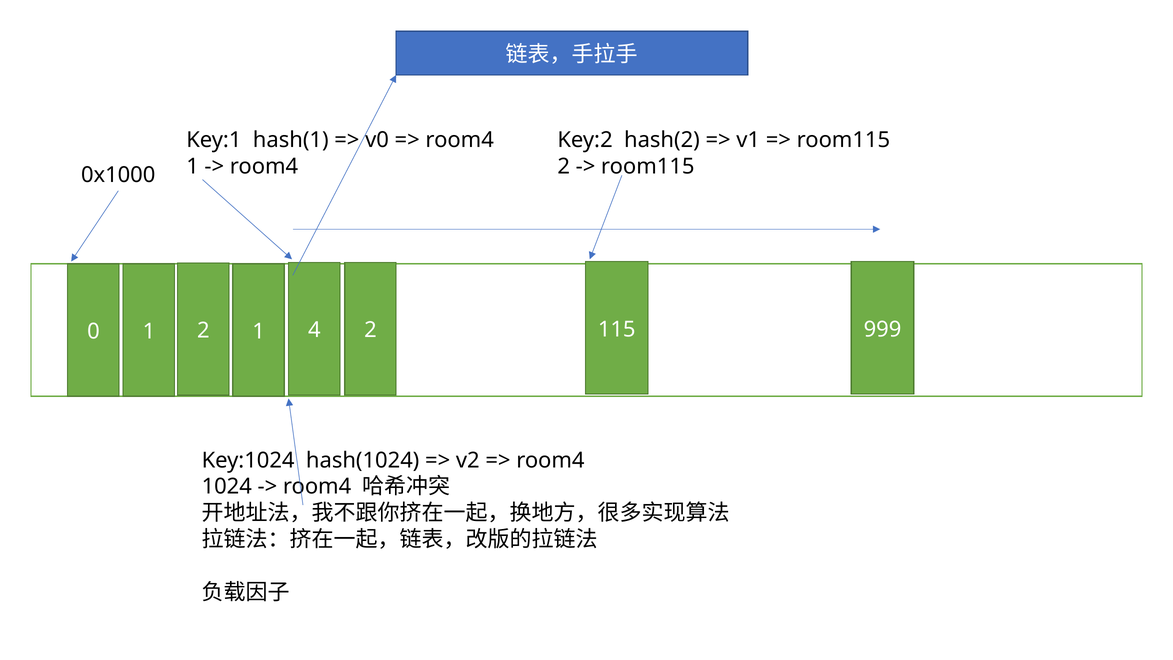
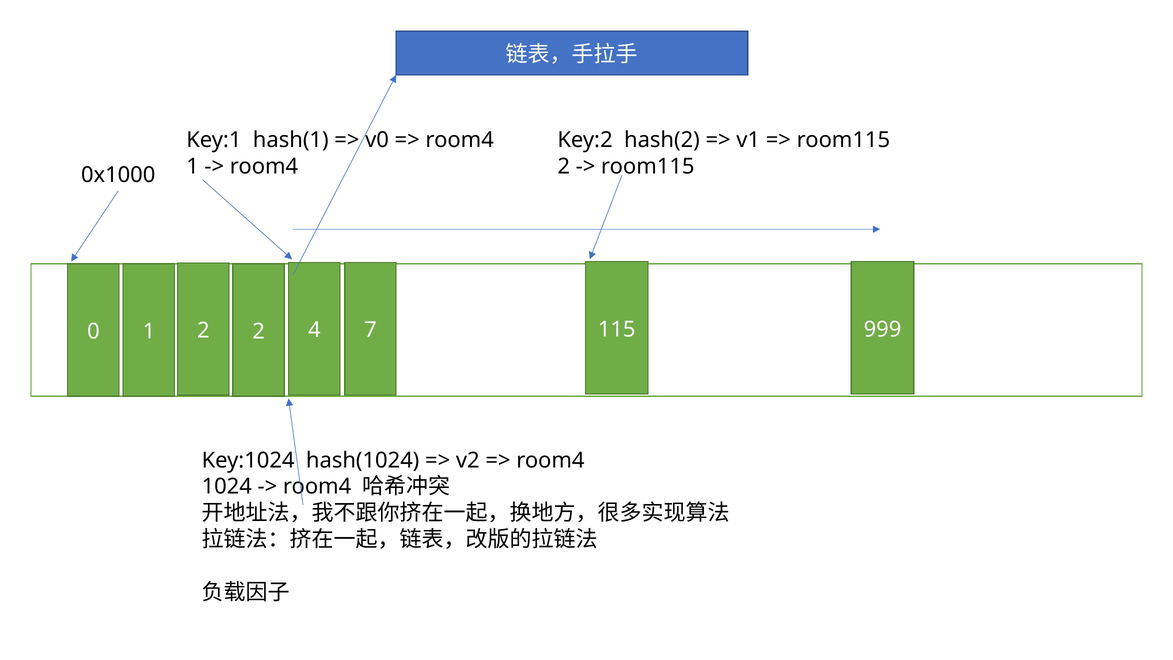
2 1: 1 -> 2 (259, 331)
4 2: 2 -> 7 (370, 330)
